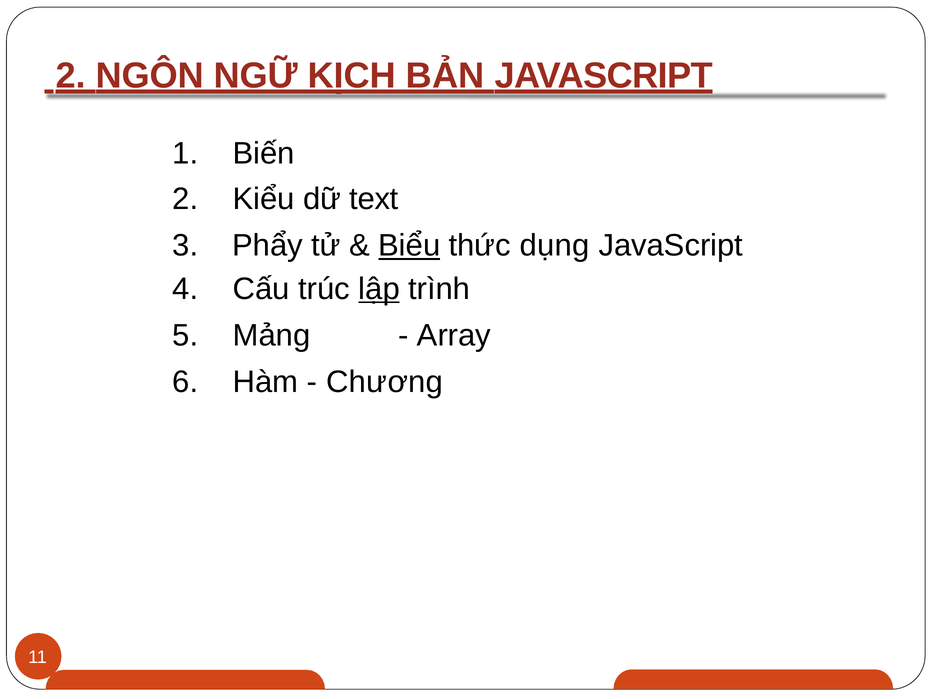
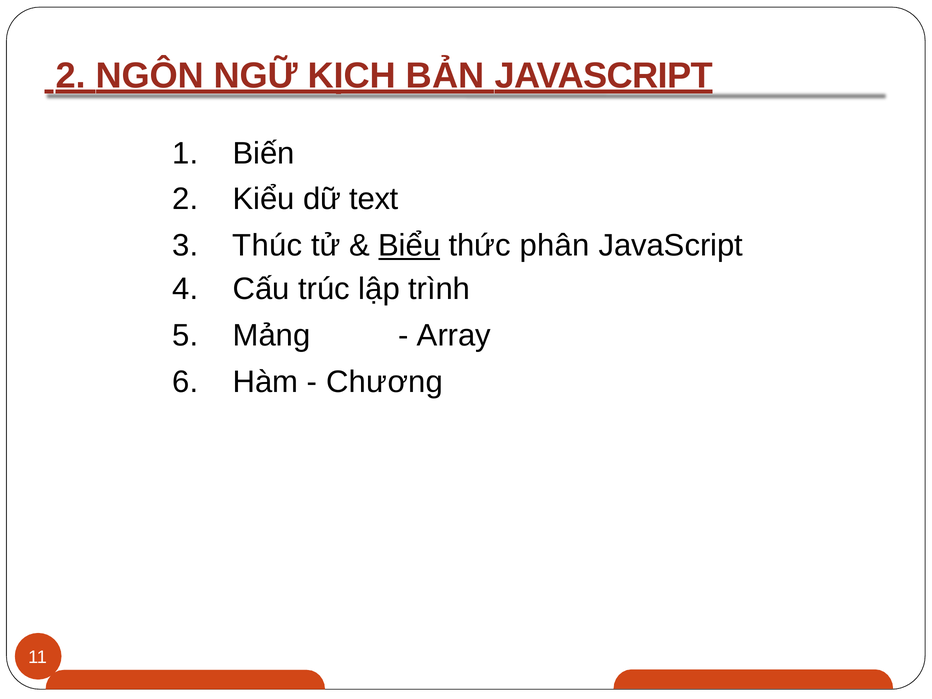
Phẩy: Phẩy -> Thúc (267, 245)
dụng: dụng -> phân (555, 245)
lập underline: present -> none (379, 289)
